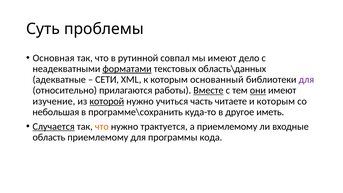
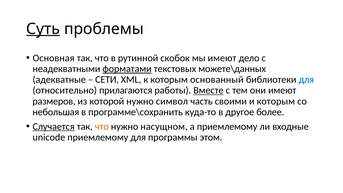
Суть underline: none -> present (43, 29)
совпал: совпал -> скобок (175, 58)
область\данных: область\данных -> можете\данных (232, 69)
для colour: purple -> blue (306, 80)
они underline: present -> none (258, 90)
изучение: изучение -> размеров (54, 101)
которой underline: present -> none (107, 101)
учиться: учиться -> символ (172, 101)
читаете: читаете -> своими (231, 101)
иметь: иметь -> более (270, 112)
трактуется: трактуется -> насущном (164, 126)
область: область -> unicode (49, 137)
кода: кода -> этом (211, 137)
